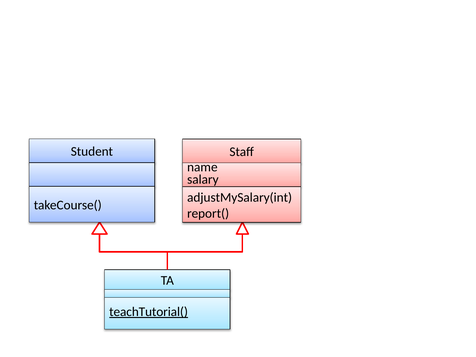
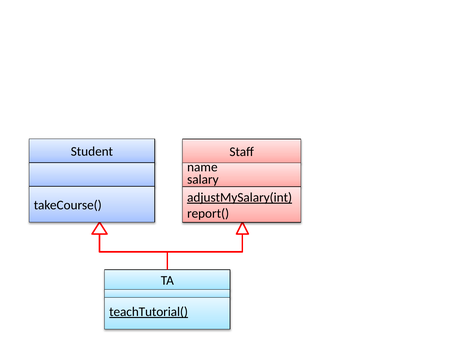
adjustMySalary(int underline: none -> present (240, 198)
